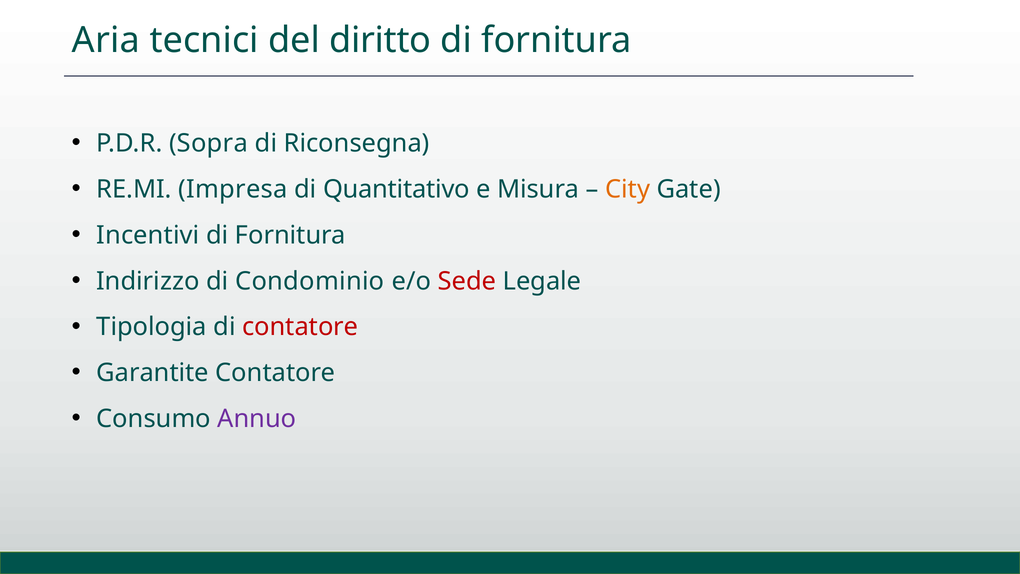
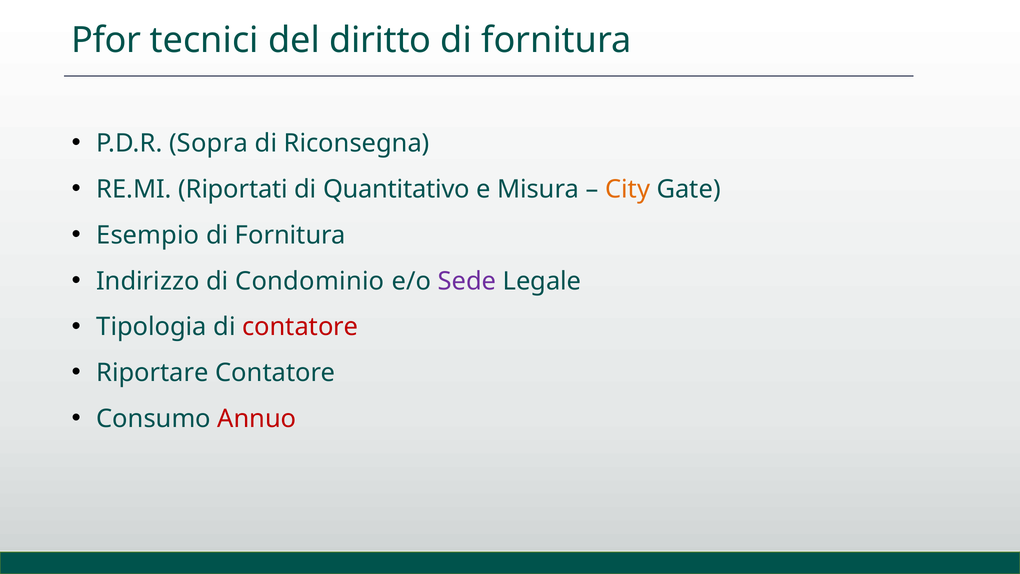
Aria: Aria -> Pfor (106, 41)
Impresa: Impresa -> Riportati (233, 189)
Incentivi: Incentivi -> Esempio (148, 235)
Sede colour: red -> purple (467, 281)
Garantite: Garantite -> Riportare (153, 373)
Annuo colour: purple -> red (257, 419)
